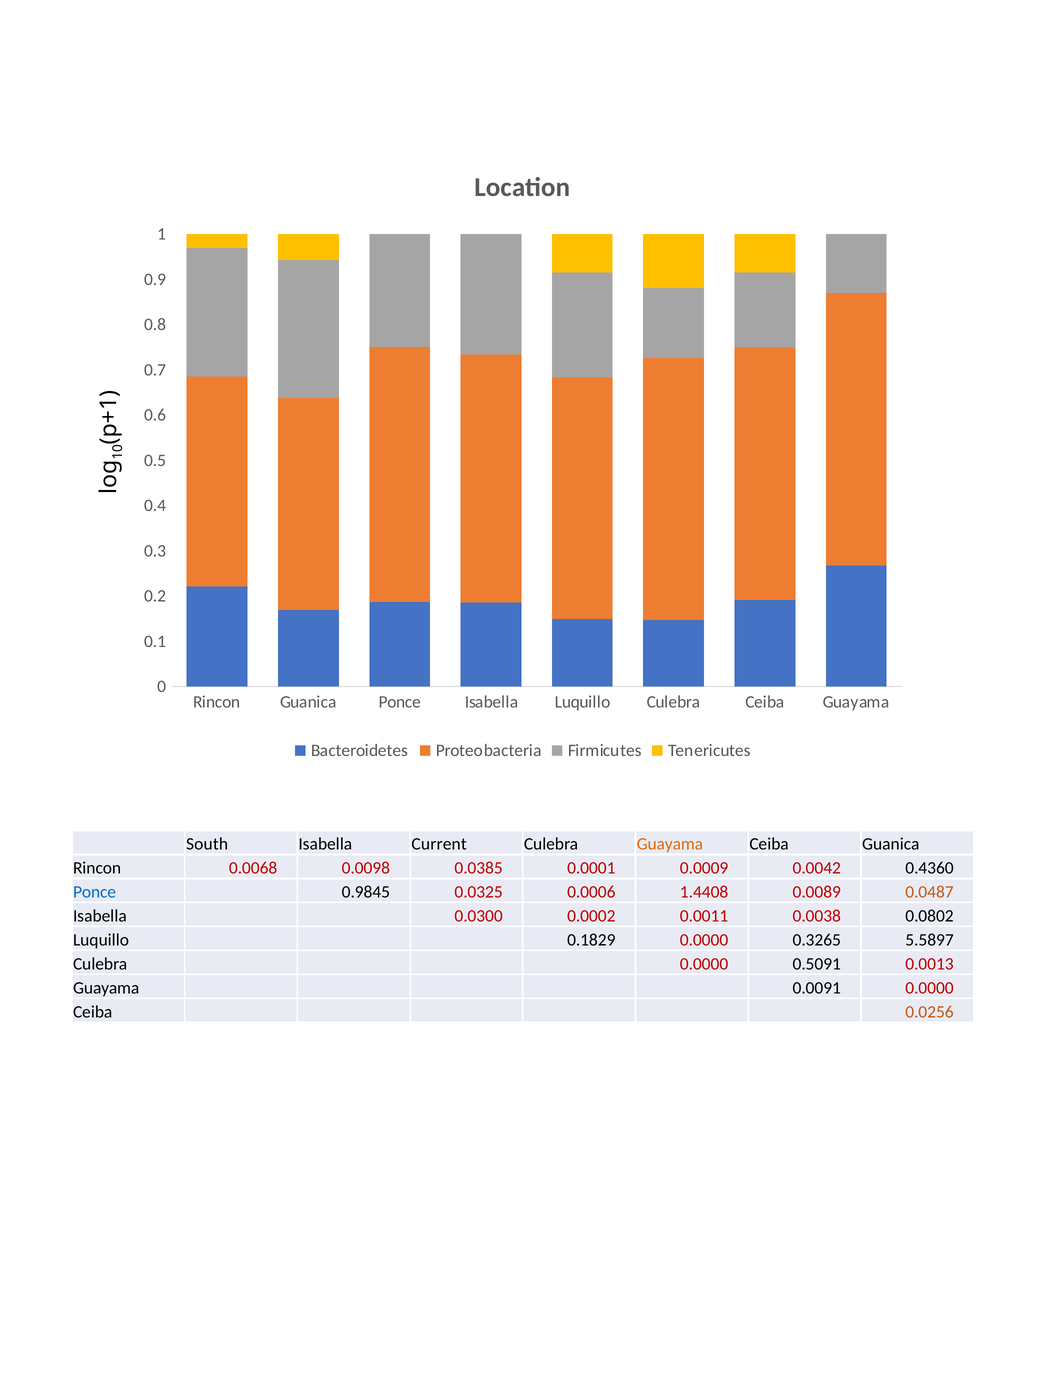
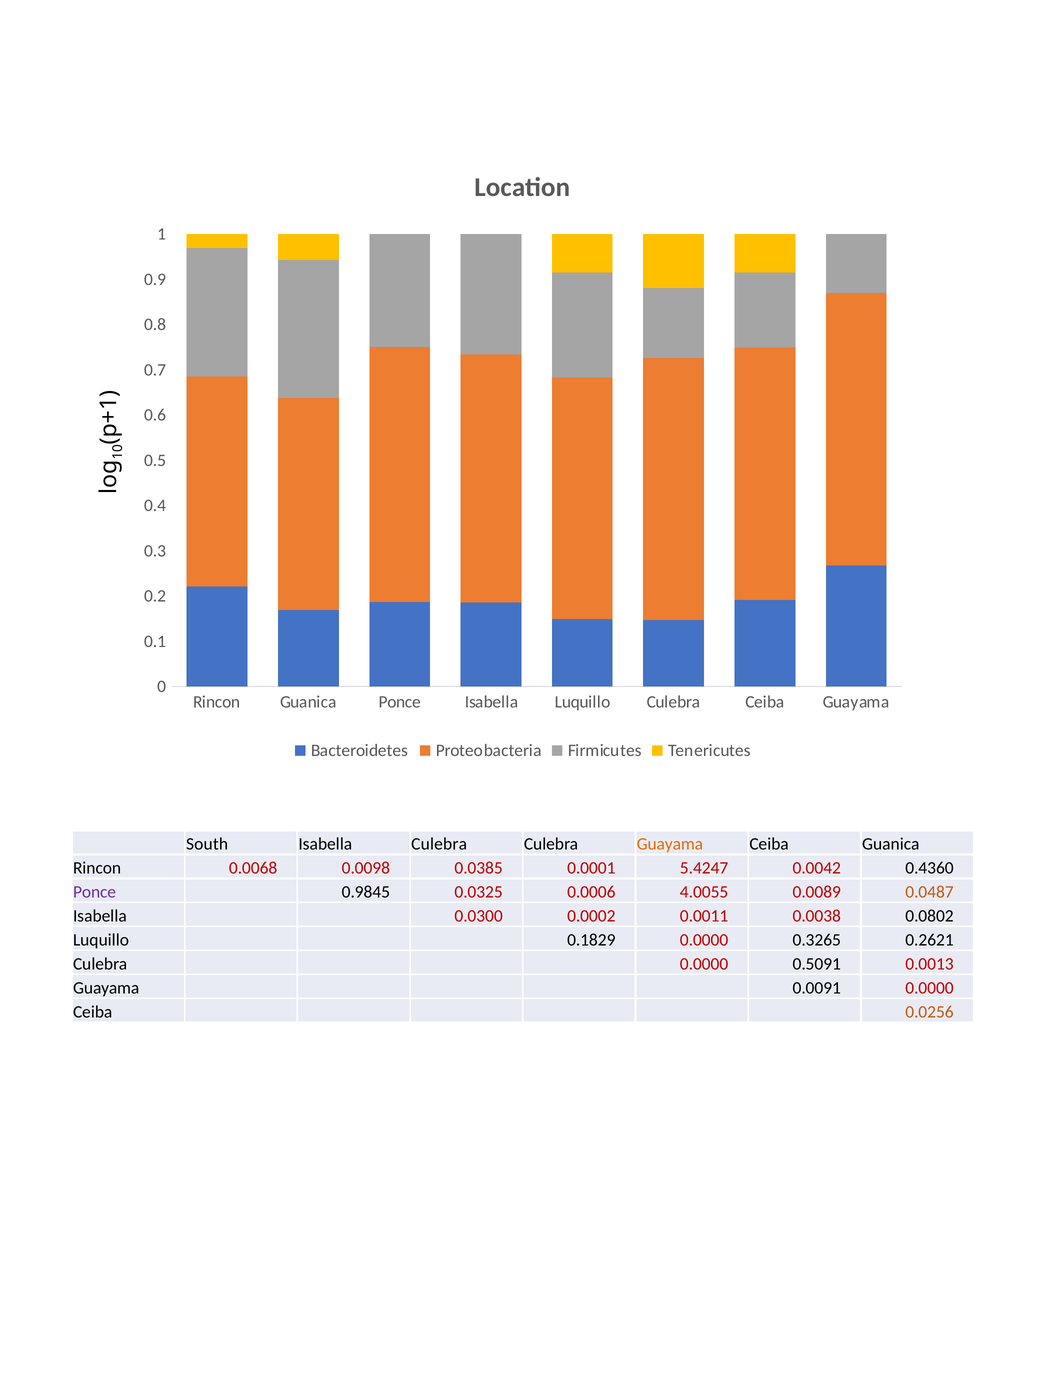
Isabella Current: Current -> Culebra (439, 844)
0.0009: 0.0009 -> 5.4247 (704, 868)
Ponce colour: blue -> purple (95, 892)
1.4408: 1.4408 -> 4.0055 (704, 892)
5.5897: 5.5897 -> 0.2621 (930, 940)
